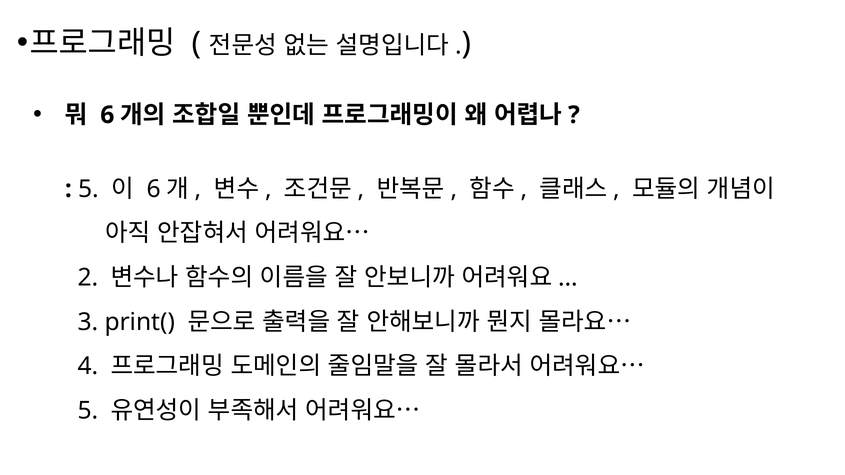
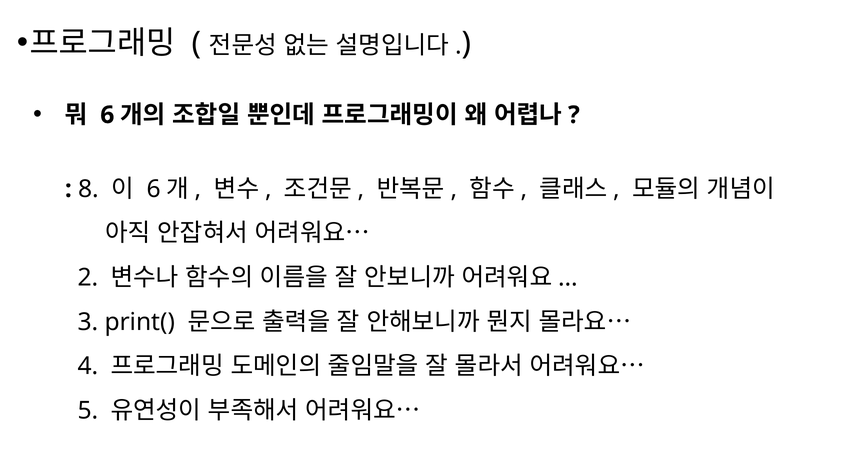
5: 5 -> 8 (89, 189)
